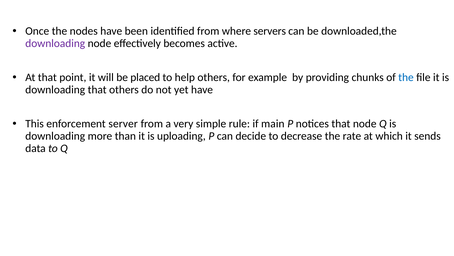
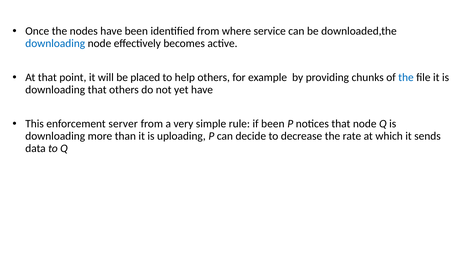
servers: servers -> service (270, 31)
downloading colour: purple -> blue (55, 43)
if main: main -> been (273, 123)
